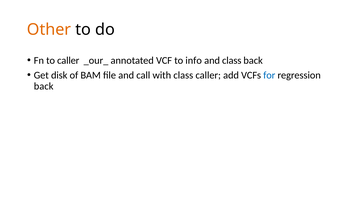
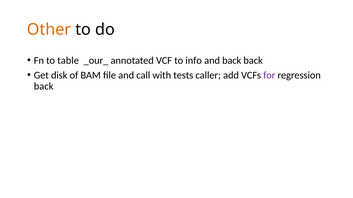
to caller: caller -> table (68, 61)
and class: class -> back (232, 61)
with class: class -> tests (183, 75)
for colour: blue -> purple (269, 75)
